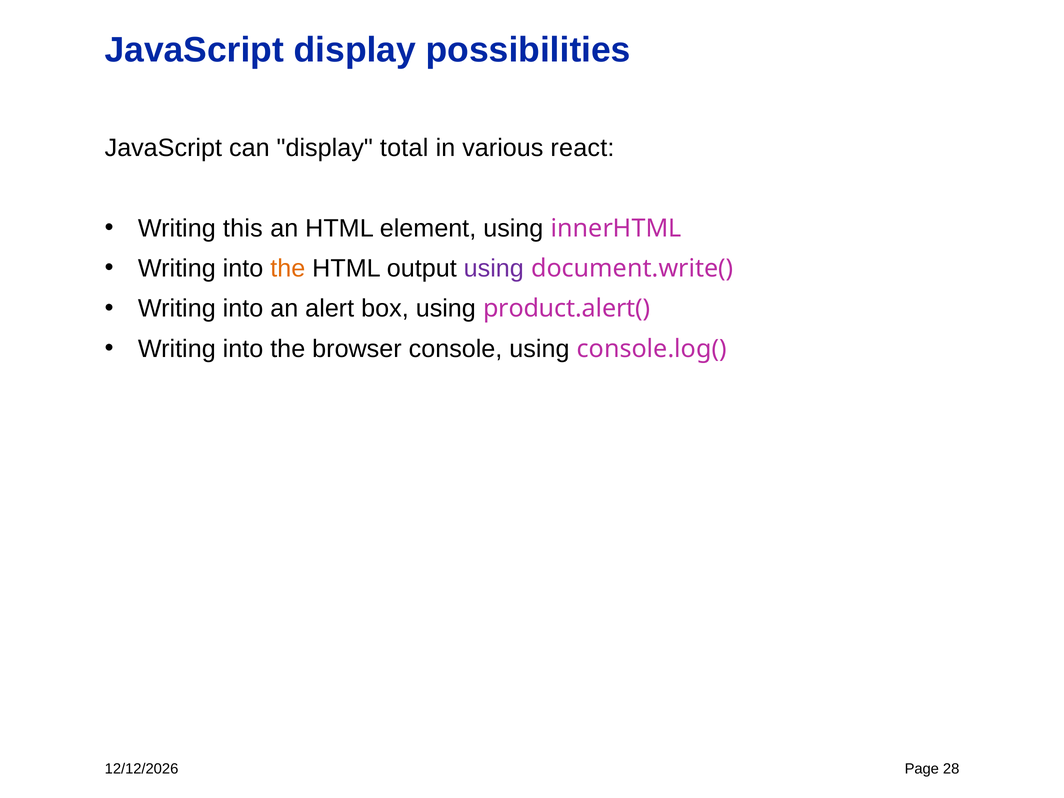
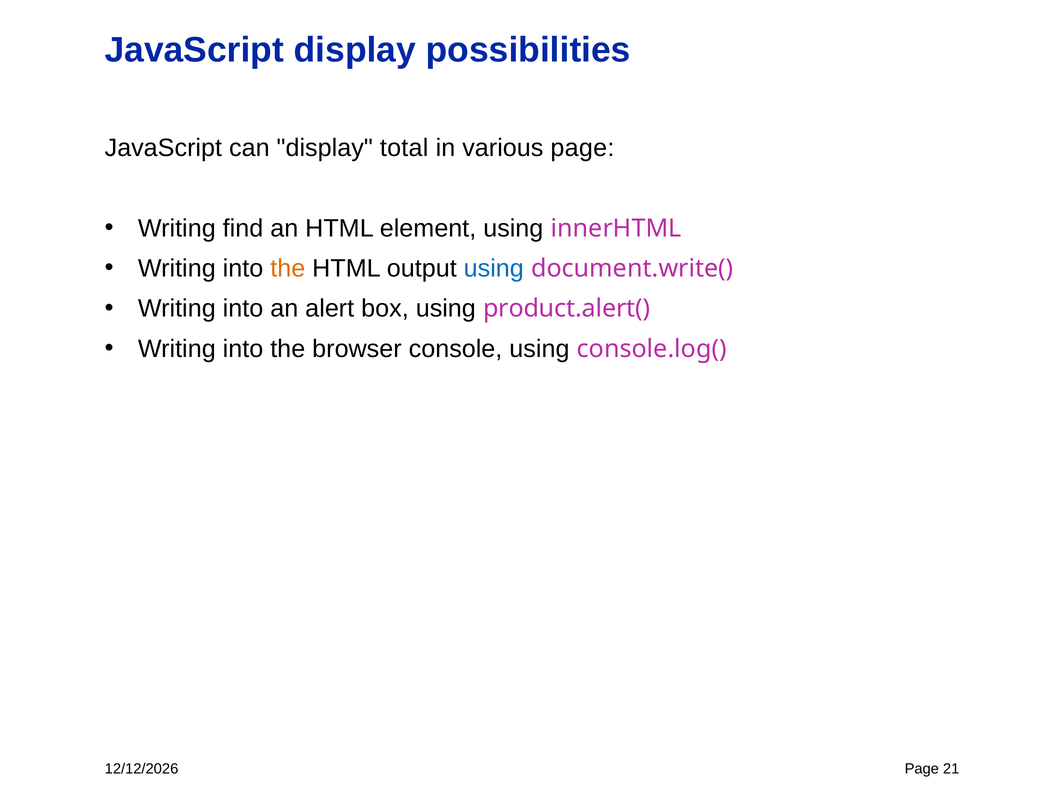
various react: react -> page (582, 148)
this: this -> find (243, 228)
using colour: purple -> blue (494, 268)
28: 28 -> 21 (951, 769)
